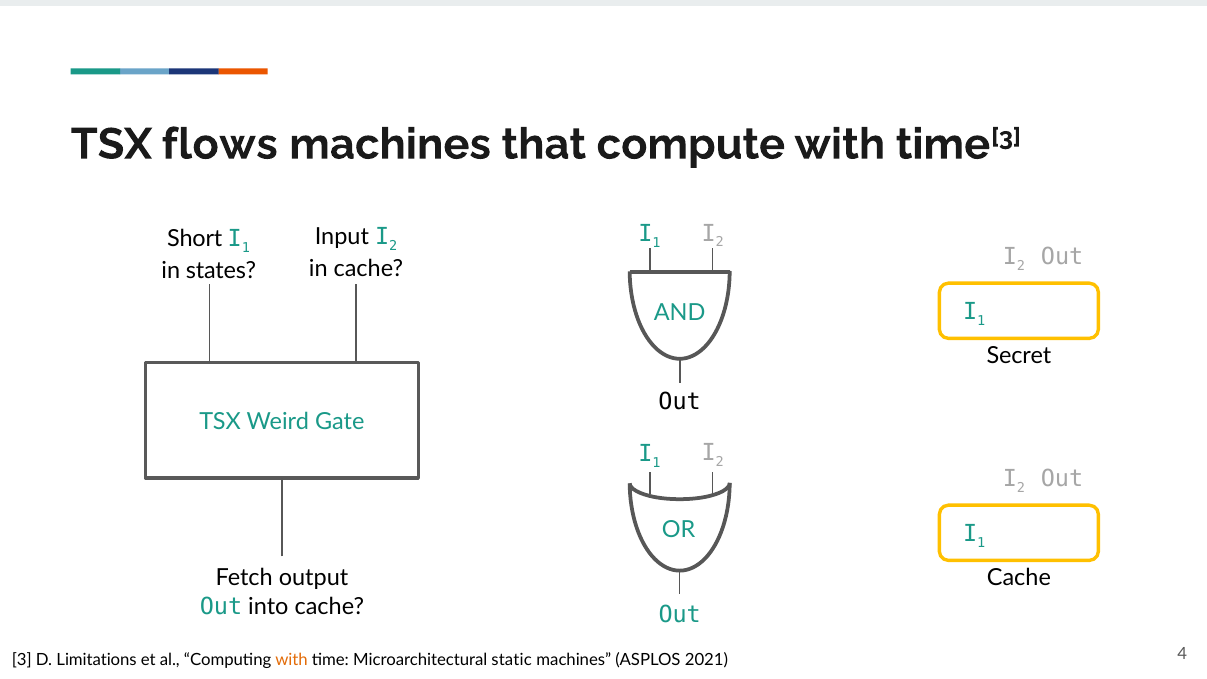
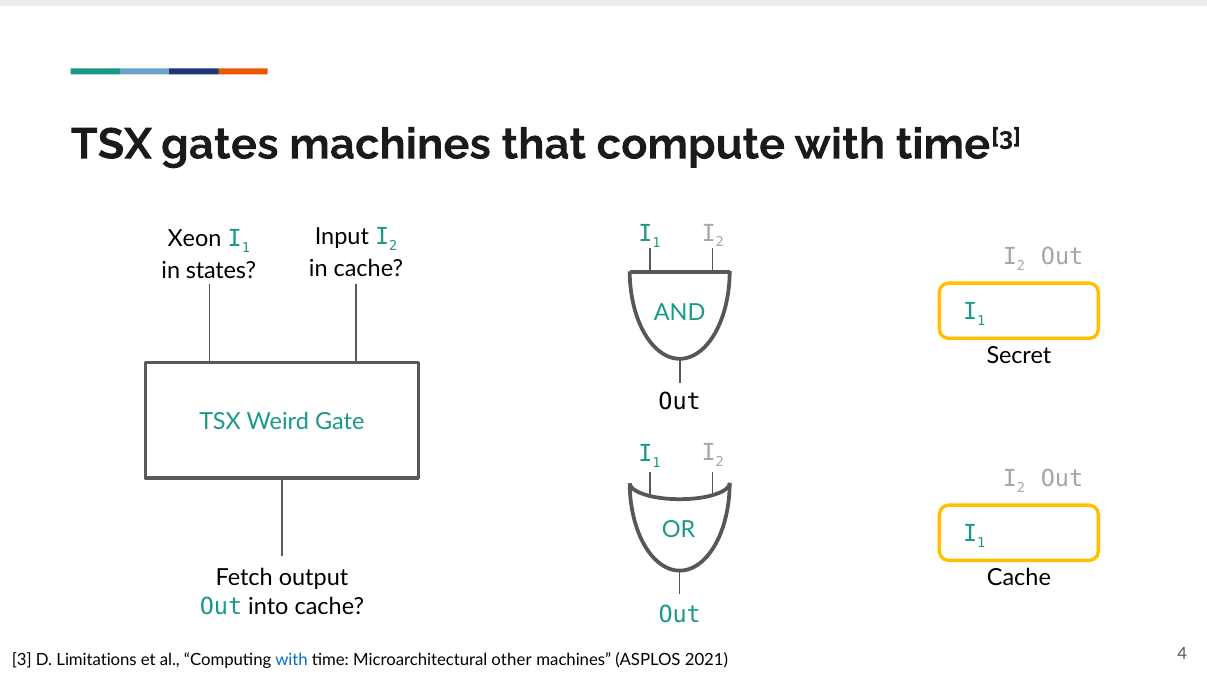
flows: flows -> gates (220, 144)
Short: Short -> Xeon (195, 239)
with colour: orange -> blue (292, 660)
static: static -> other (512, 660)
